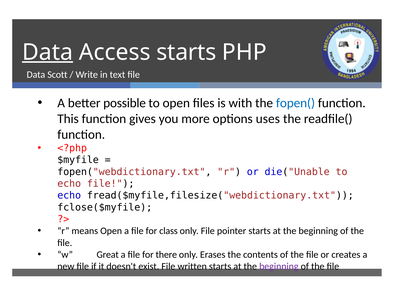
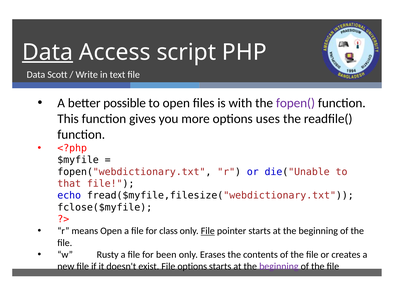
Access starts: starts -> script (186, 52)
fopen( colour: blue -> purple (295, 103)
echo: echo -> that (69, 183)
File underline: none -> present (208, 231)
Great: Great -> Rusty (108, 254)
there: there -> been (166, 254)
File written: written -> options (192, 266)
